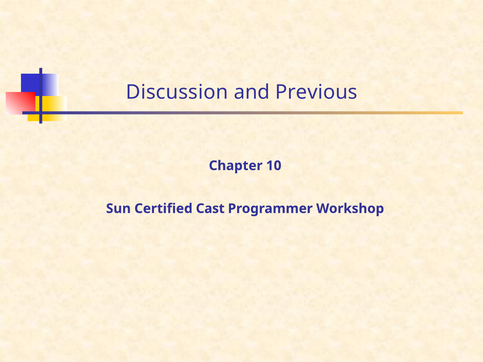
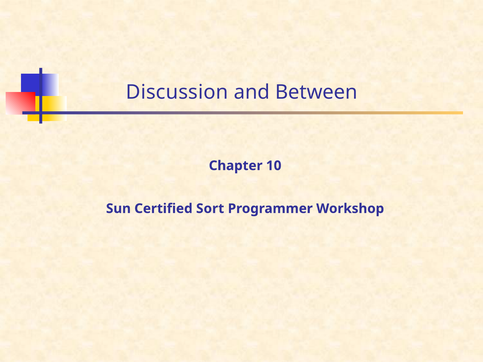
Previous: Previous -> Between (316, 92)
Cast: Cast -> Sort (210, 209)
